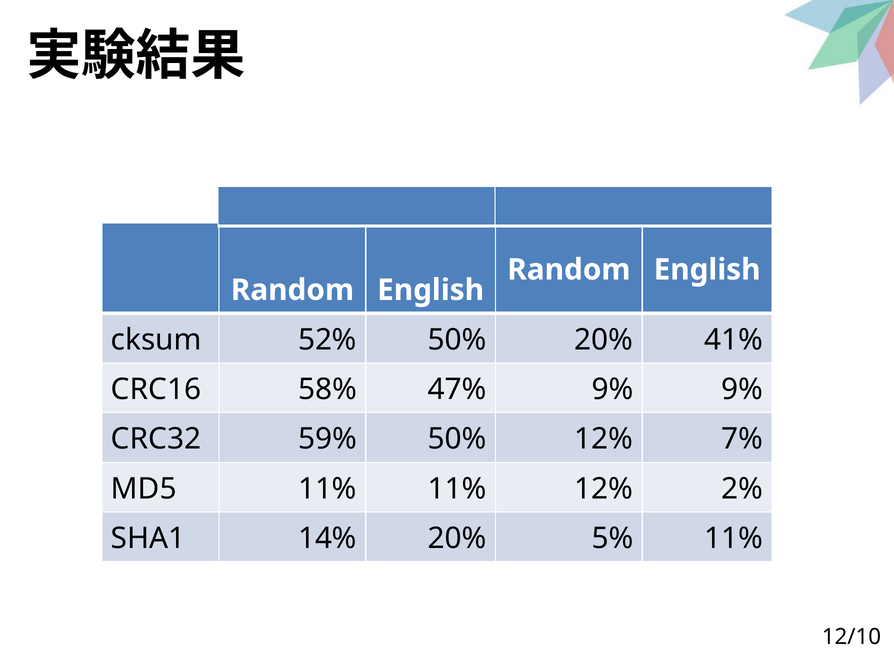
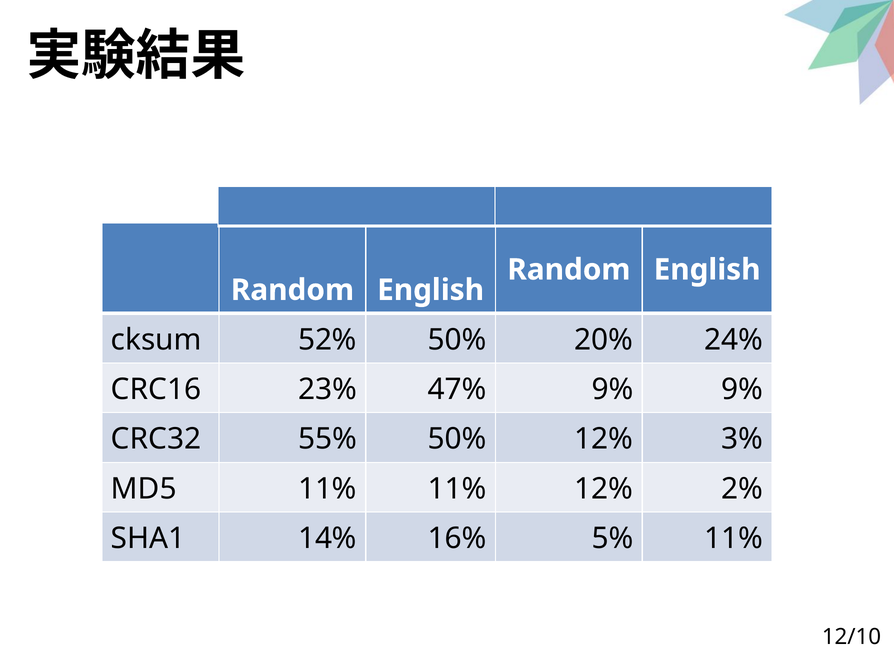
41%: 41% -> 24% (734, 339)
58%: 58% -> 23% (327, 389)
59%: 59% -> 55% (327, 439)
7%: 7% -> 3% (742, 439)
14% 20%: 20% -> 16% (457, 538)
